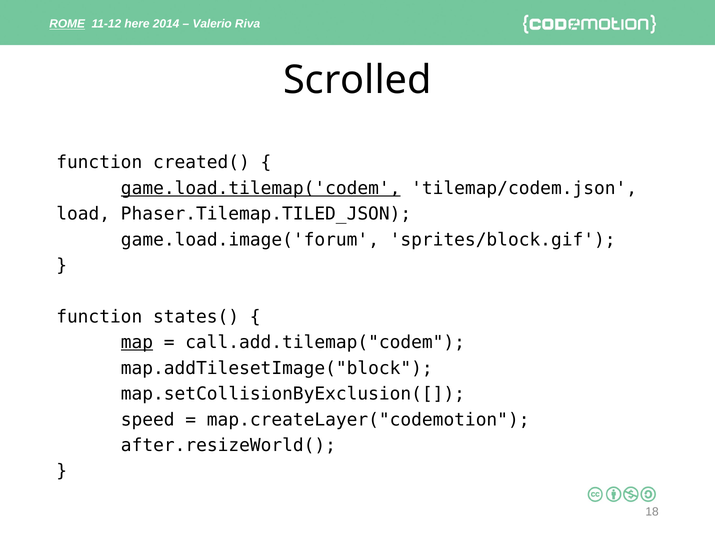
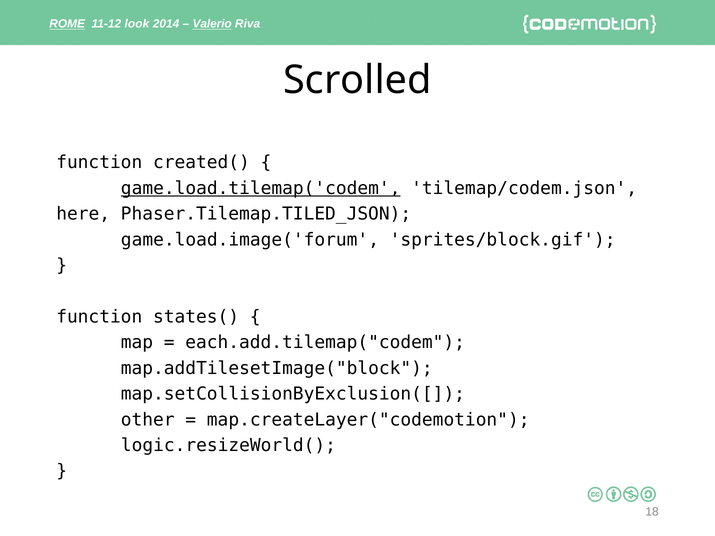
here: here -> look (137, 24)
Valerio underline: none -> present (212, 24)
load: load -> here (83, 214)
map underline: present -> none (137, 343)
call.add.tilemap("codem: call.add.tilemap("codem -> each.add.tilemap("codem (325, 343)
speed: speed -> other (148, 420)
after.resizeWorld(: after.resizeWorld( -> logic.resizeWorld( (228, 446)
